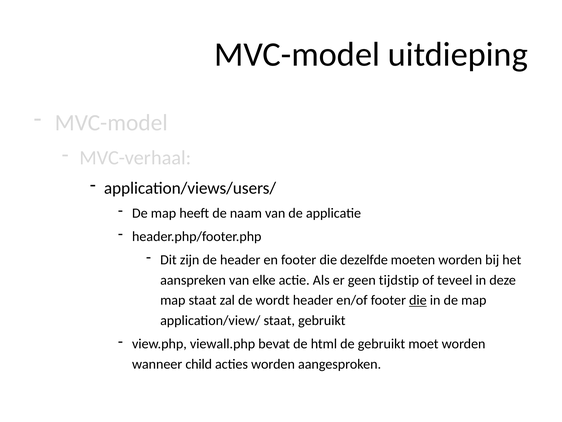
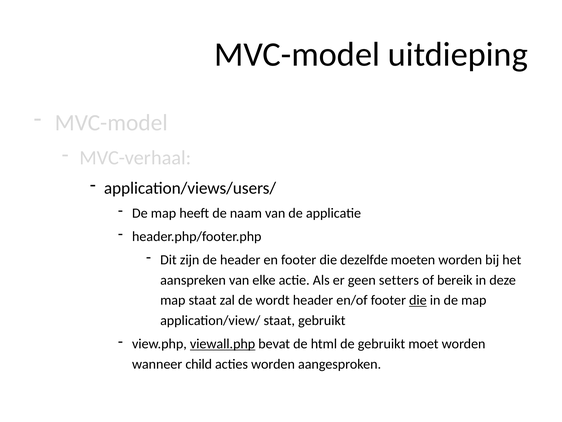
tijdstip: tijdstip -> setters (399, 280)
teveel: teveel -> bereik (455, 280)
viewall.php underline: none -> present (223, 344)
